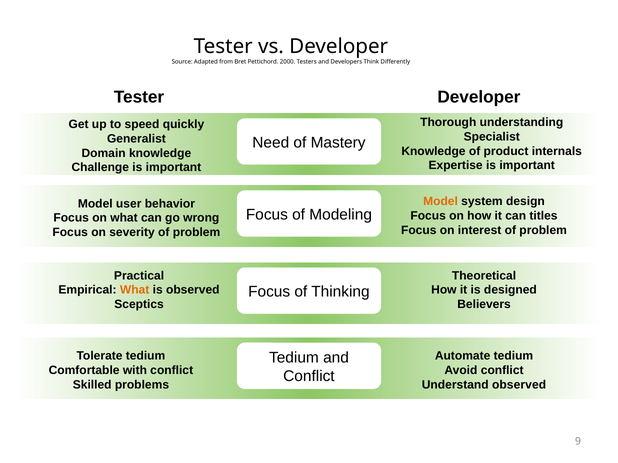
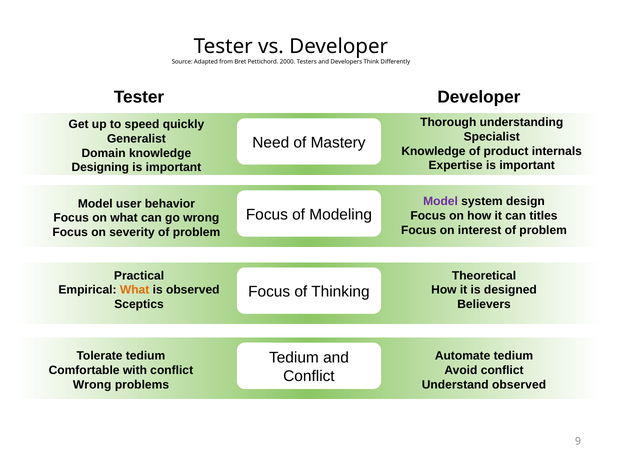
Challenge: Challenge -> Designing (100, 168)
Model colour: orange -> purple (441, 202)
Skilled: Skilled -> Wrong (92, 385)
